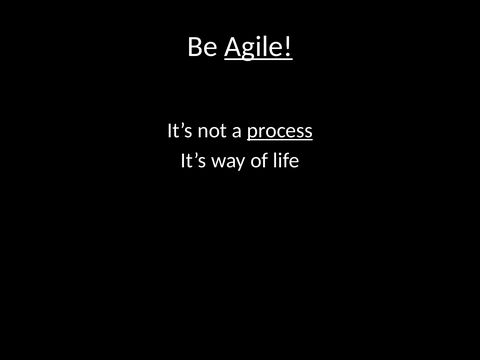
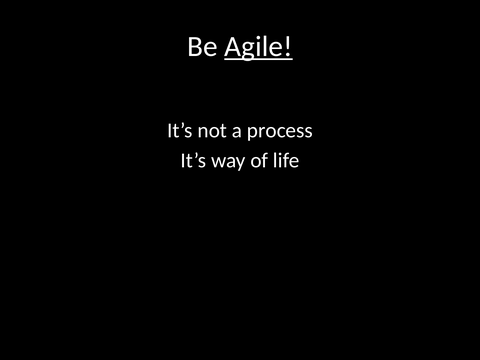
process underline: present -> none (280, 131)
